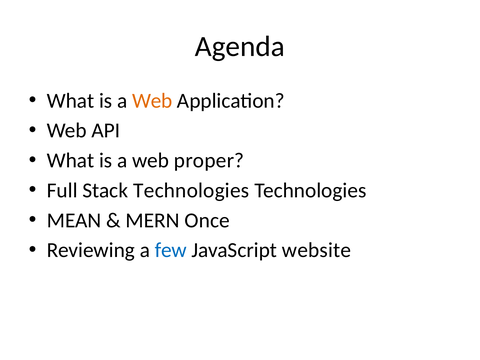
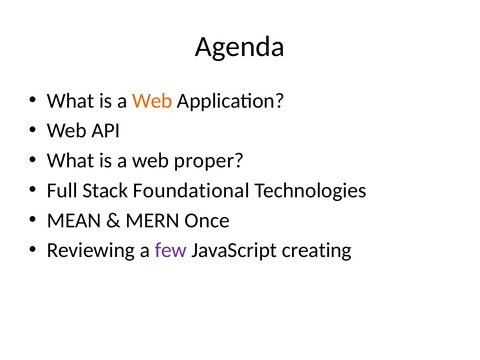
Stack Technologies: Technologies -> Foundational (191, 190)
few colour: blue -> purple (171, 250)
website: website -> creating (317, 250)
